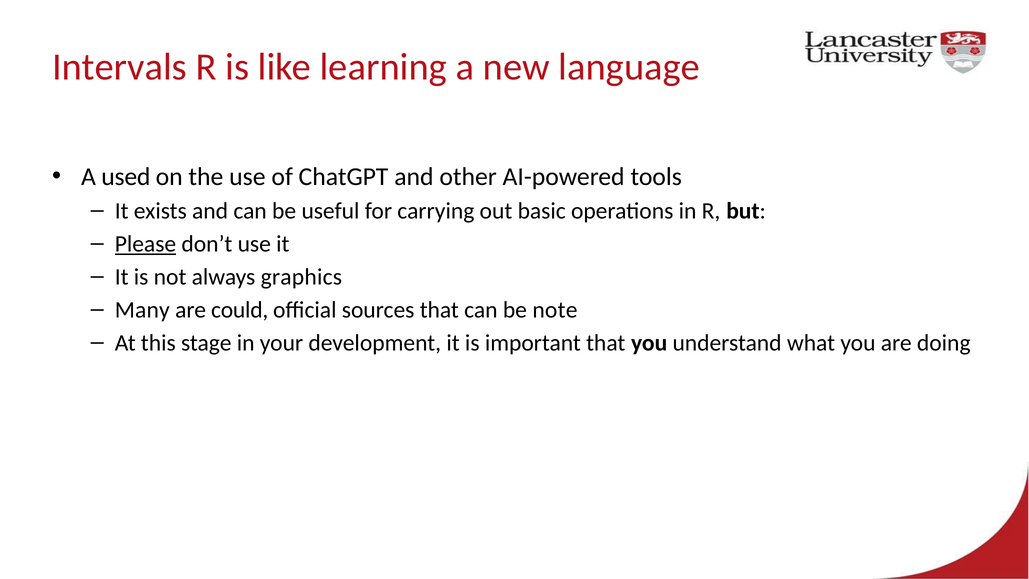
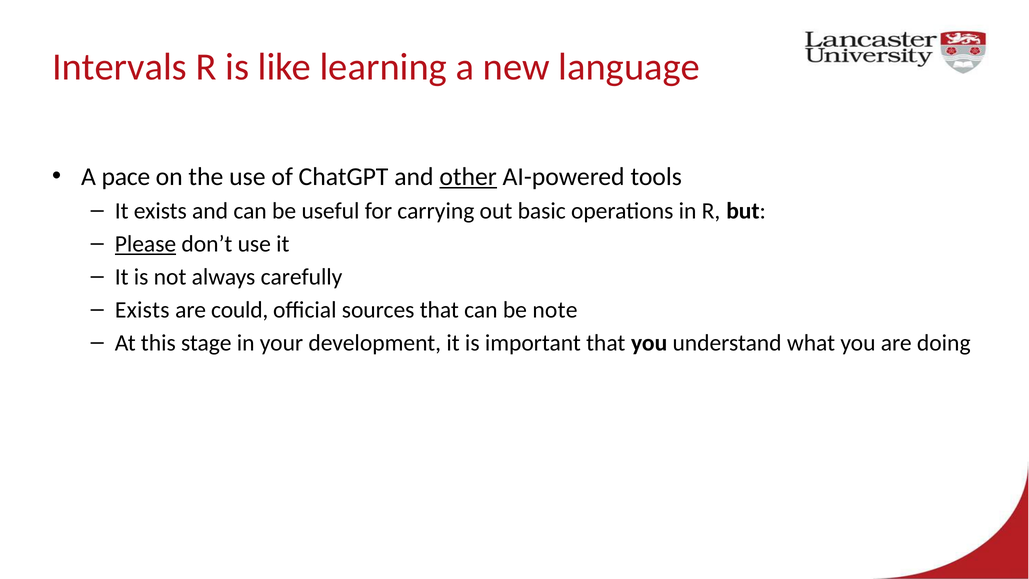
used: used -> pace (126, 177)
other underline: none -> present (468, 177)
graphics: graphics -> carefully (301, 277)
Many: Many -> Exists (142, 310)
